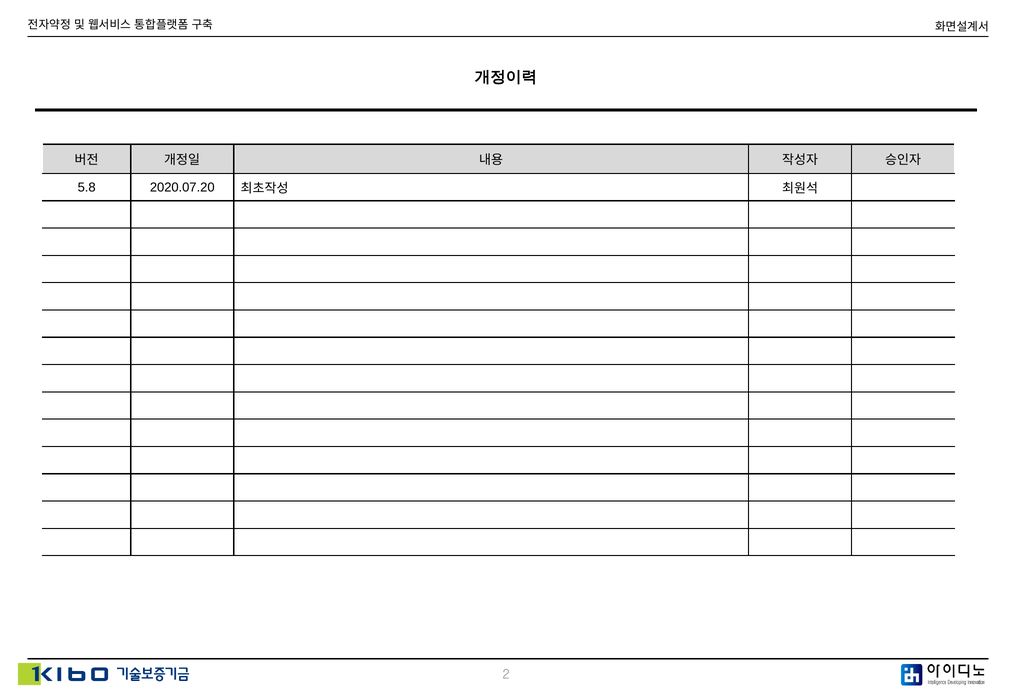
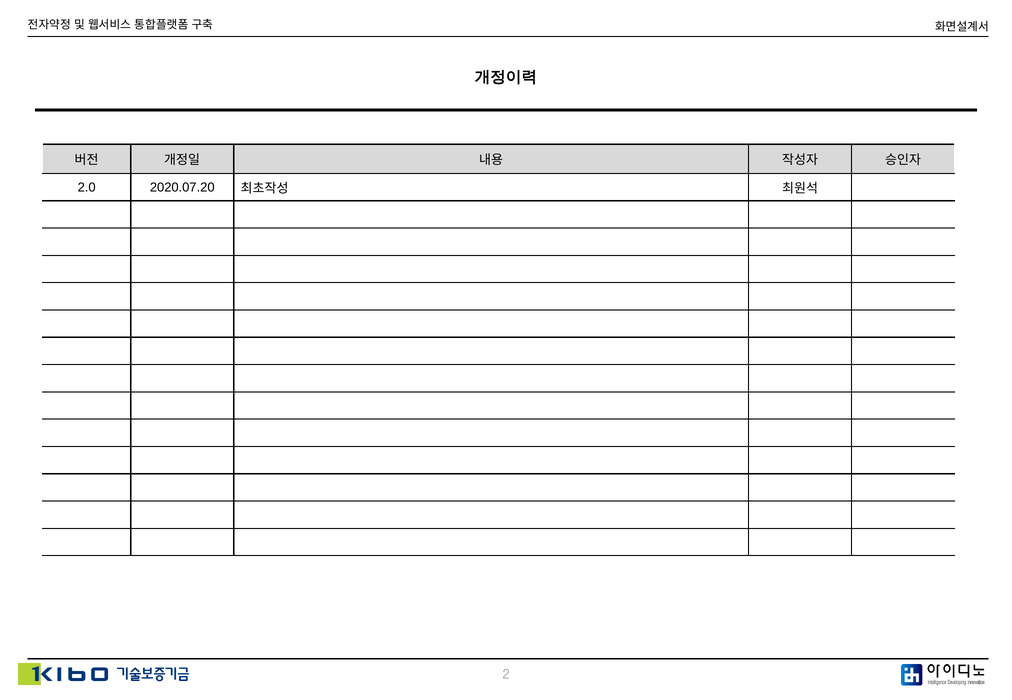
5.8: 5.8 -> 2.0 (87, 187)
